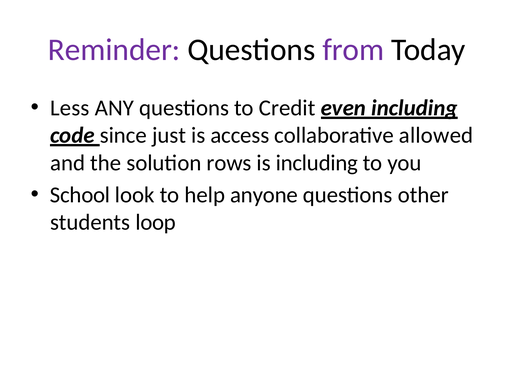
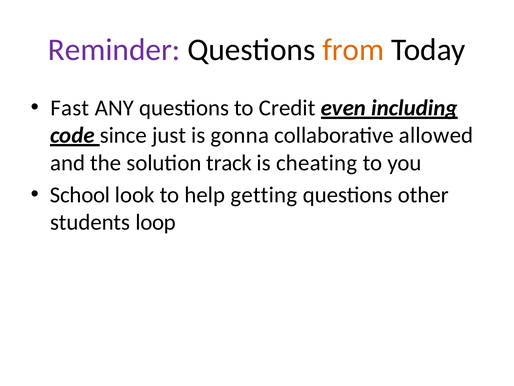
from colour: purple -> orange (353, 50)
Less: Less -> Fast (70, 108)
access: access -> gonna (240, 135)
rows: rows -> track (229, 163)
is including: including -> cheating (317, 163)
anyone: anyone -> getting (264, 195)
